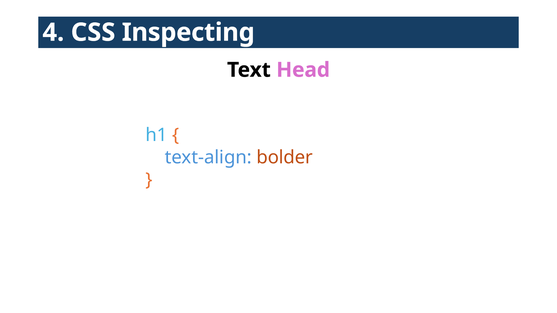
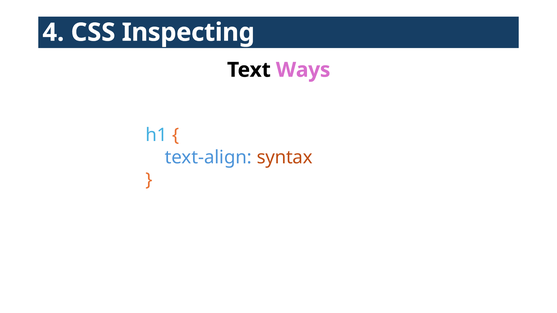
Head: Head -> Ways (303, 70)
bolder: bolder -> syntax (285, 158)
